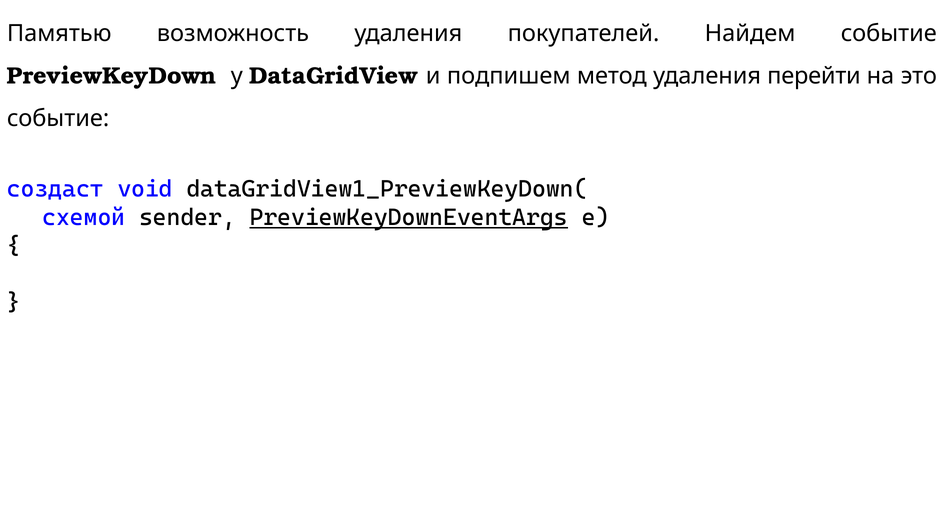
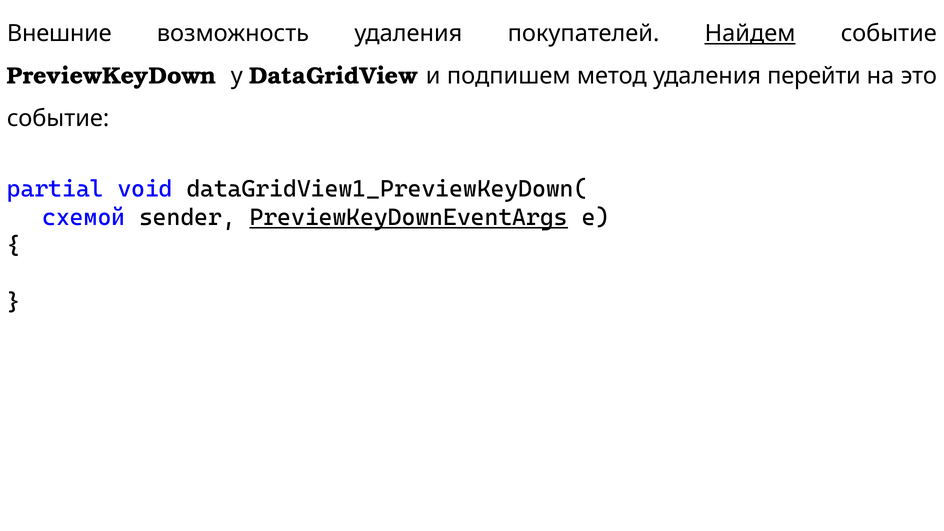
Памятью: Памятью -> Внешние (59, 33)
Найдем underline: none -> present (750, 33)
создаст: создаст -> partial (55, 189)
